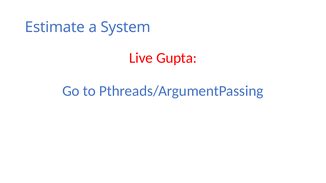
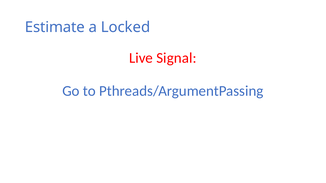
System: System -> Locked (125, 27)
Gupta: Gupta -> Signal (176, 58)
